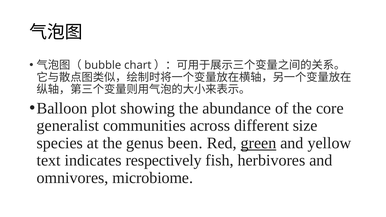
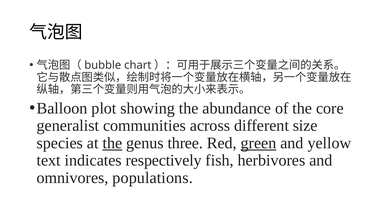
the underline: none -> present (112, 143)
been: been -> three (185, 143)
microbiome: microbiome -> populations (153, 178)
